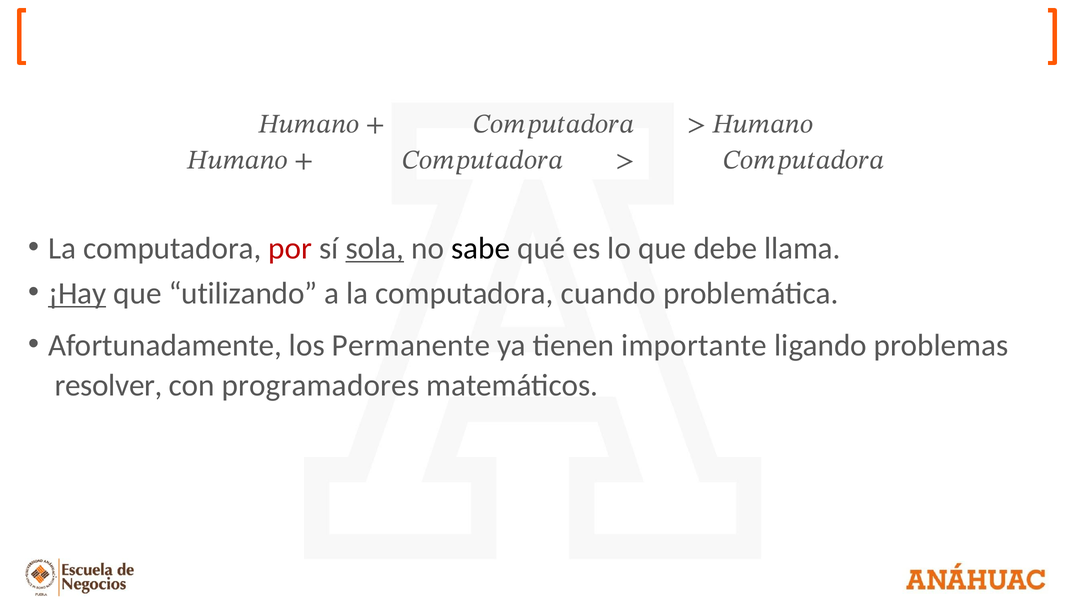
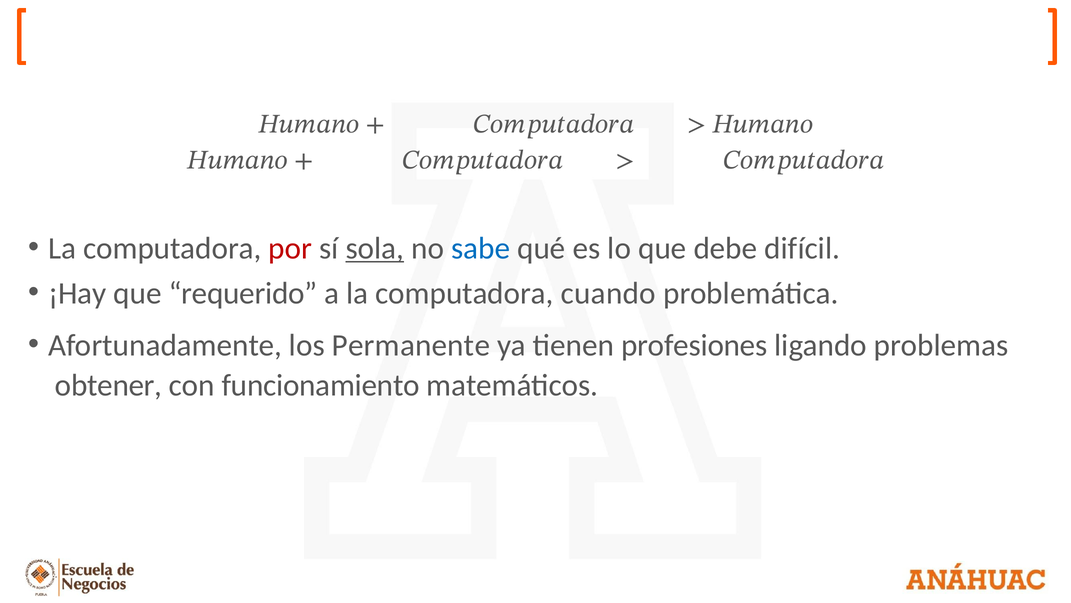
sabe colour: black -> blue (481, 248)
llama: llama -> difícil (802, 248)
¡Hay underline: present -> none (77, 293)
utilizando: utilizando -> requerido (243, 293)
importante: importante -> profesiones (694, 345)
resolver: resolver -> obtener (109, 385)
programadores: programadores -> funcionamiento (321, 385)
